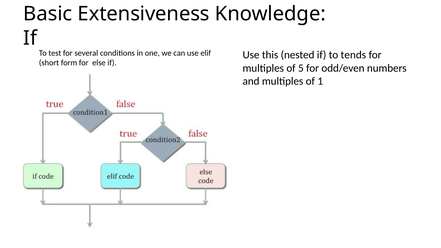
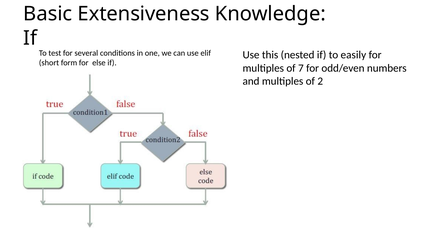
tends: tends -> easily (353, 55)
5: 5 -> 7 (301, 68)
1: 1 -> 2 (320, 81)
